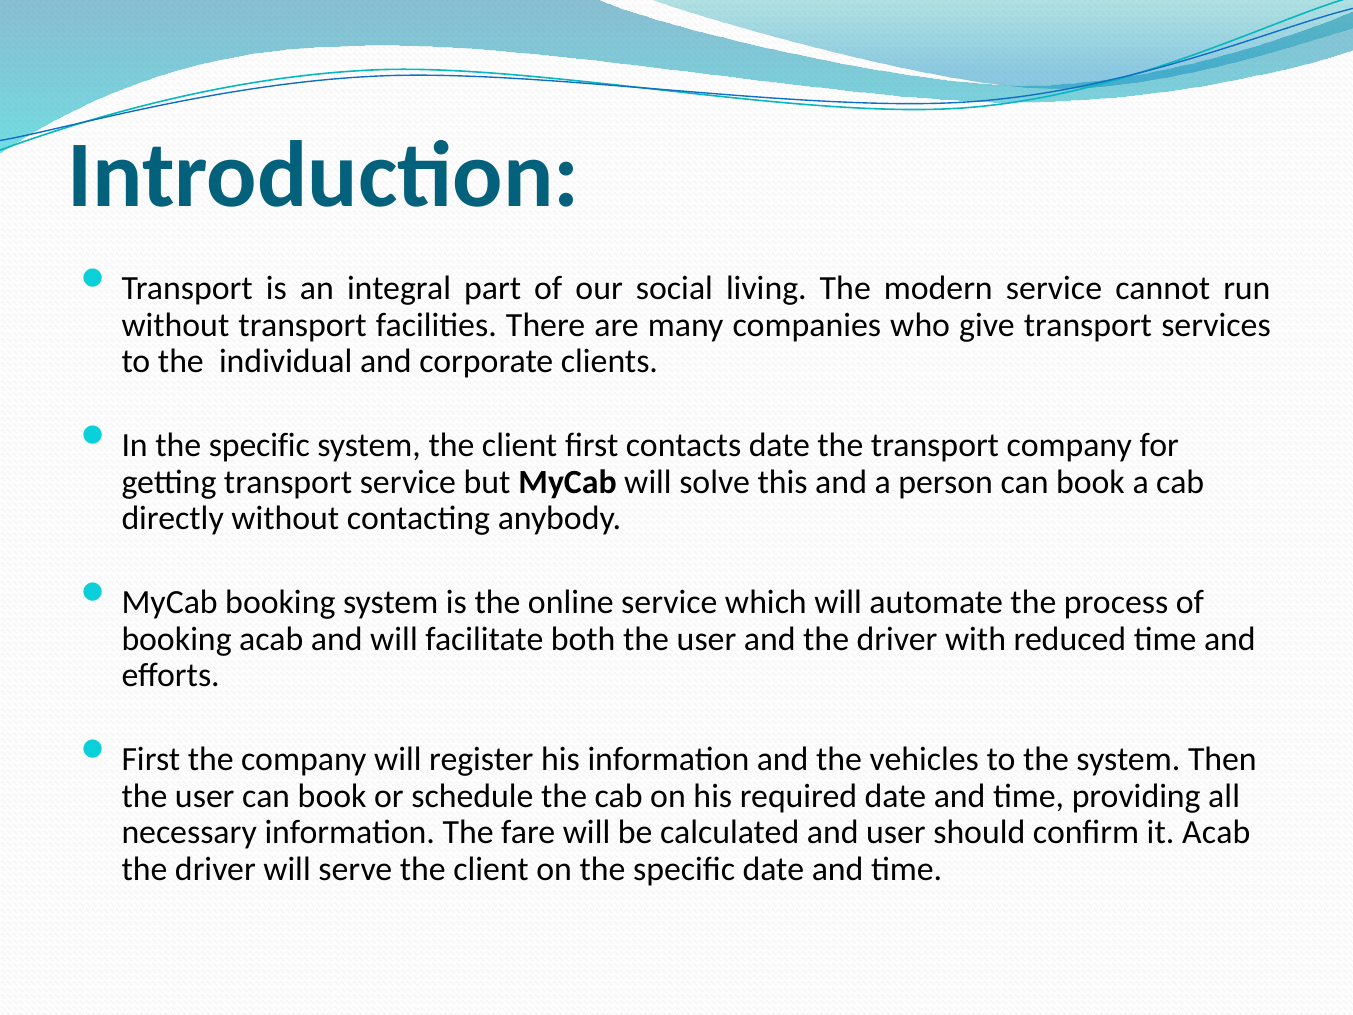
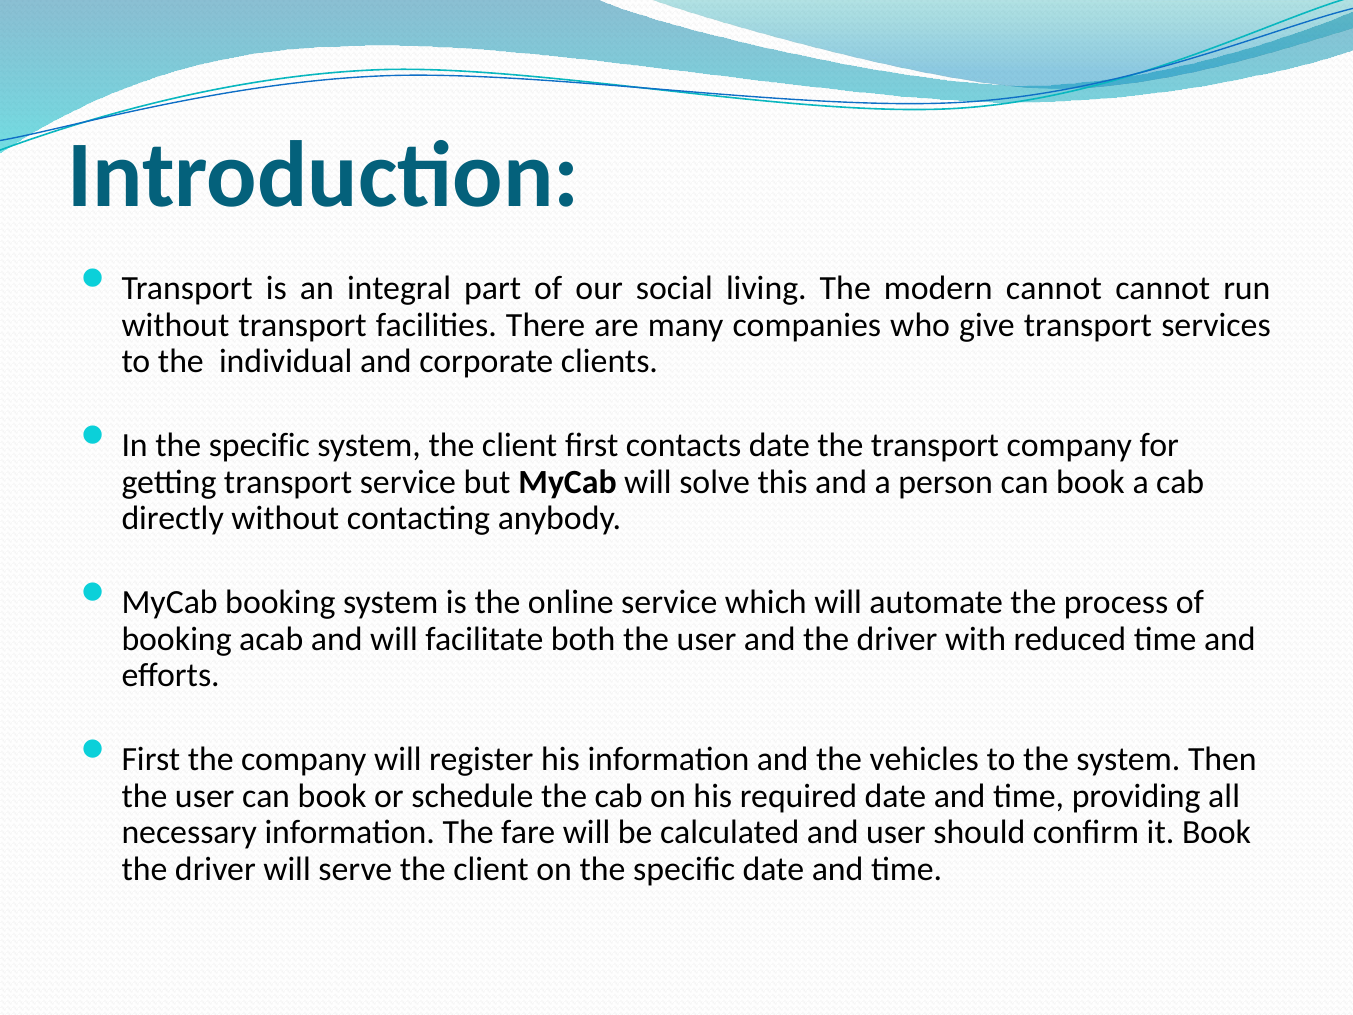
modern service: service -> cannot (1054, 289)
it Acab: Acab -> Book (1216, 832)
